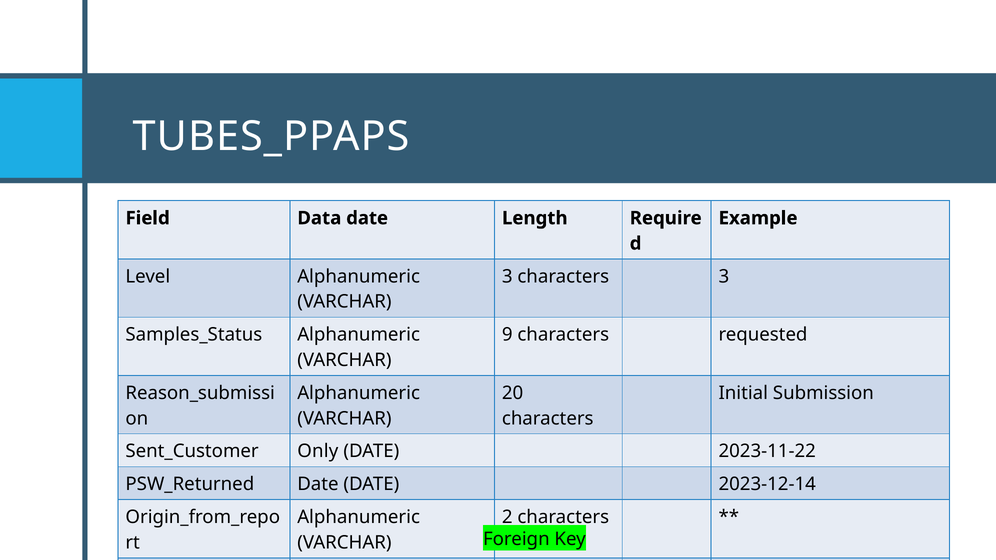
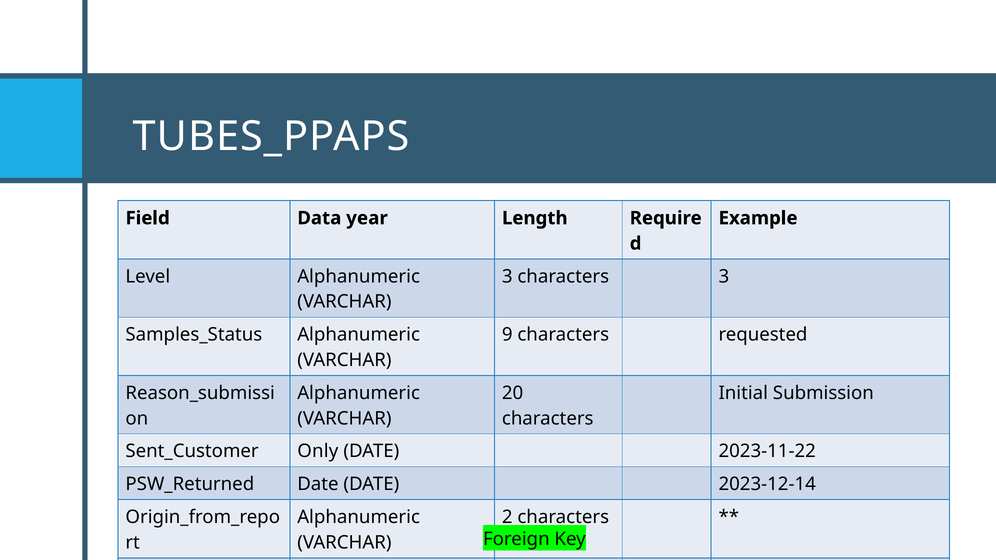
Data date: date -> year (367, 218)
